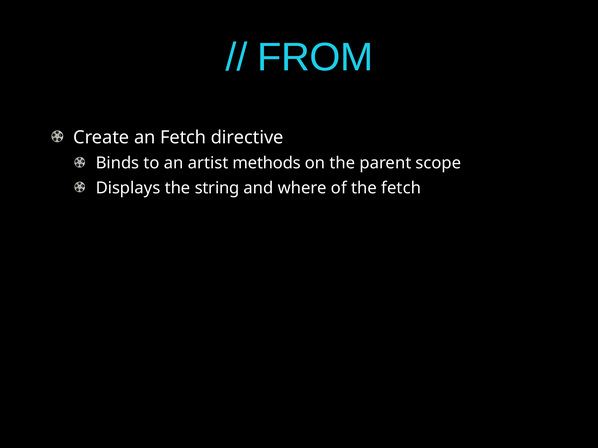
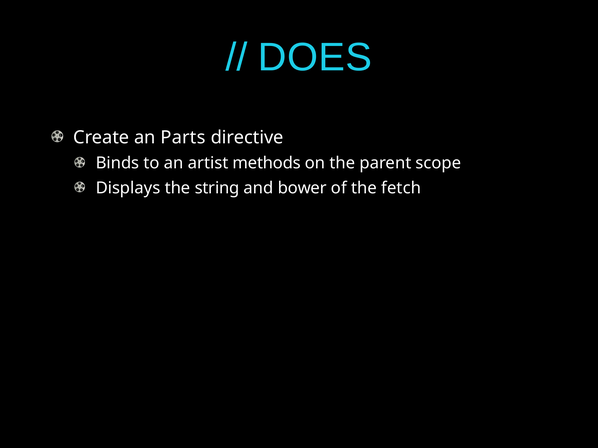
FROM: FROM -> DOES (315, 57)
an Fetch: Fetch -> Parts (183, 137)
where: where -> bower (302, 188)
